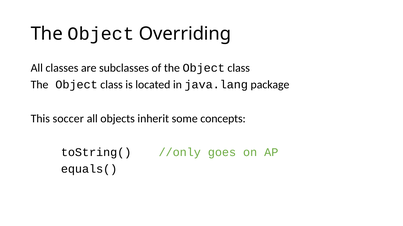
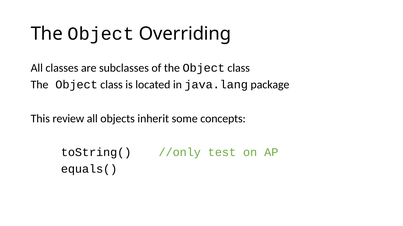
soccer: soccer -> review (68, 119)
goes: goes -> test (222, 153)
